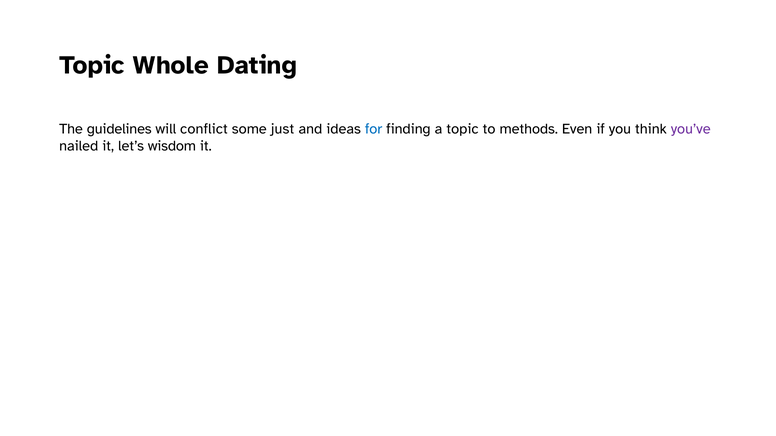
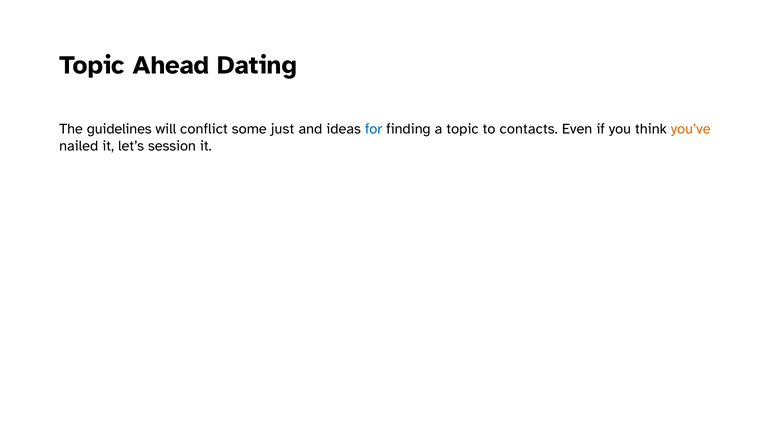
Whole: Whole -> Ahead (171, 65)
methods: methods -> contacts (529, 129)
you’ve colour: purple -> orange (691, 129)
wisdom: wisdom -> session (172, 146)
